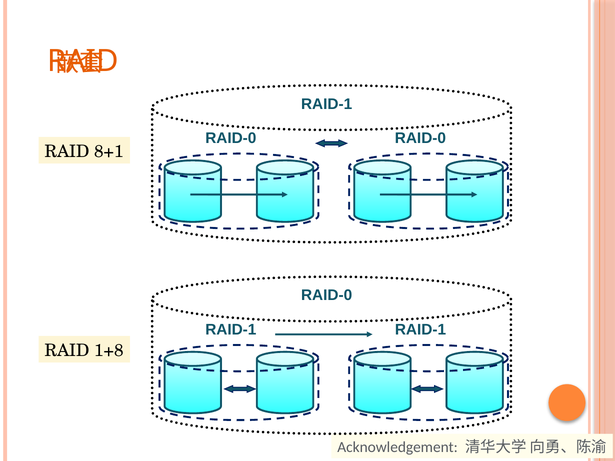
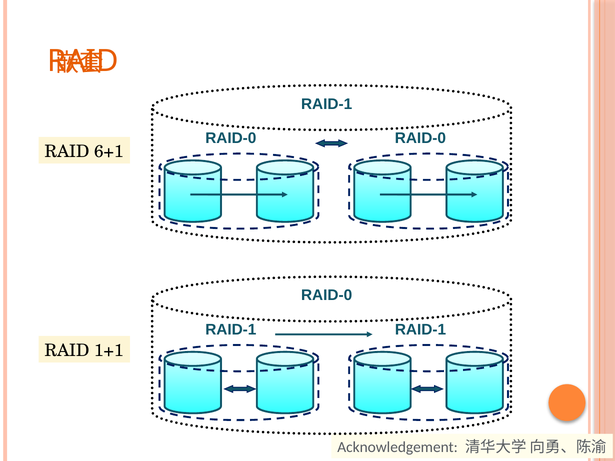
8+1: 8+1 -> 6+1 (109, 151)
1+8: 1+8 -> 1+1 (109, 351)
